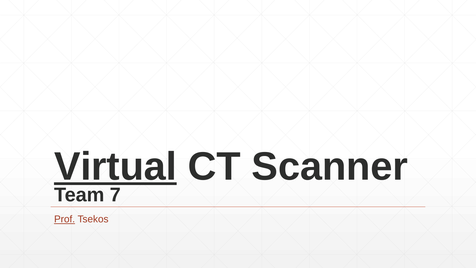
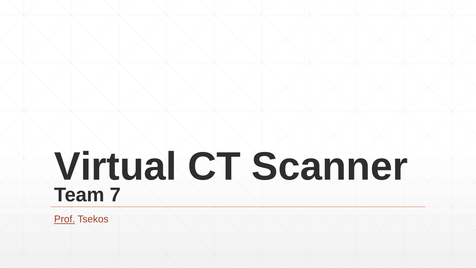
Virtual underline: present -> none (115, 166)
